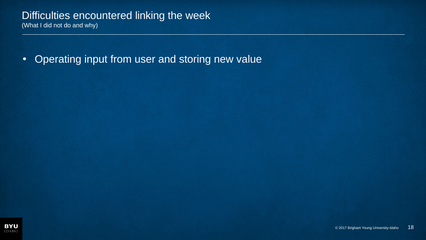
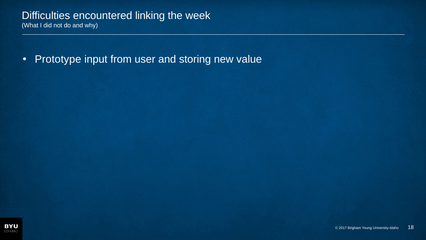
Operating: Operating -> Prototype (58, 59)
